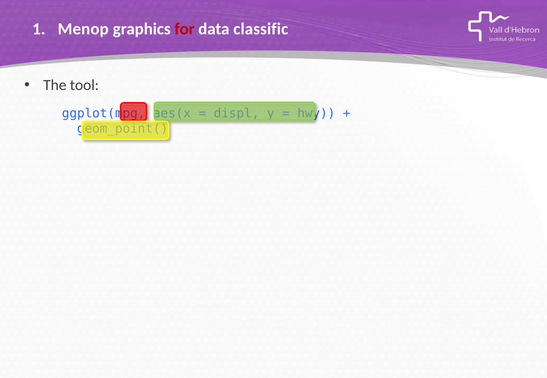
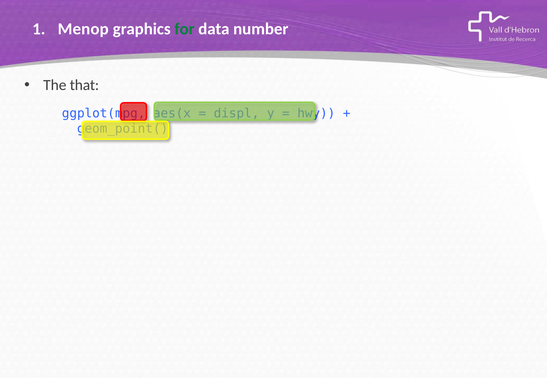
for colour: red -> green (185, 29)
classific: classific -> number (261, 29)
tool: tool -> that (84, 85)
